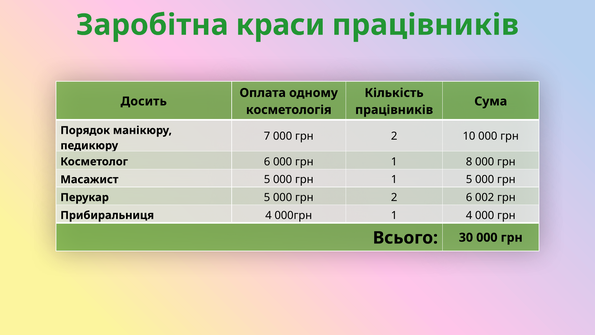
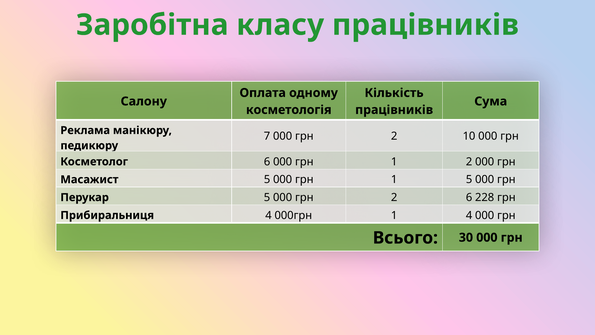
краси: краси -> класу (280, 25)
Досить: Досить -> Салону (144, 101)
Порядок: Порядок -> Реклама (85, 130)
1 8: 8 -> 2 (469, 162)
002: 002 -> 228 (485, 197)
